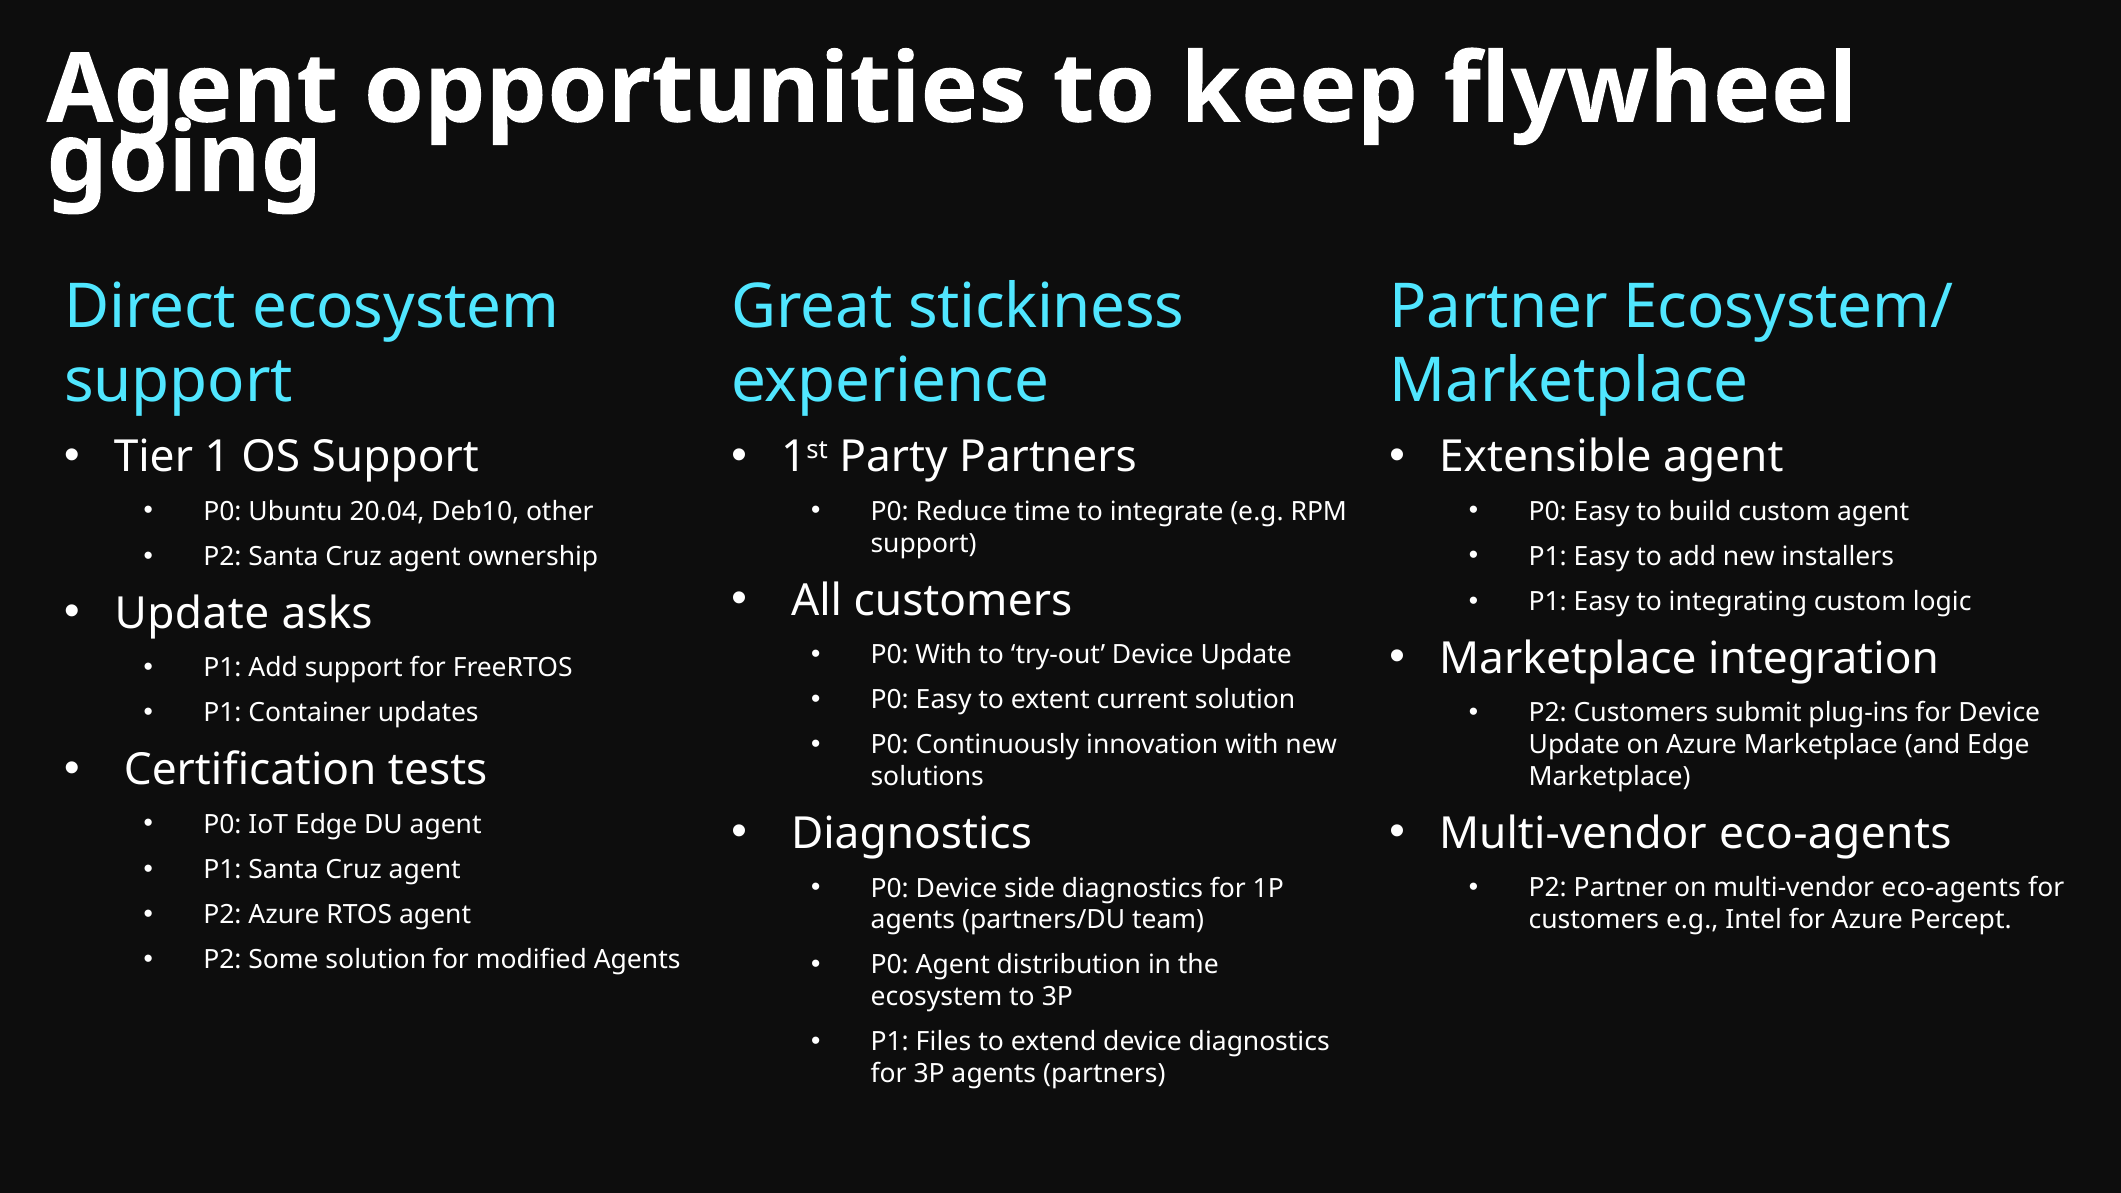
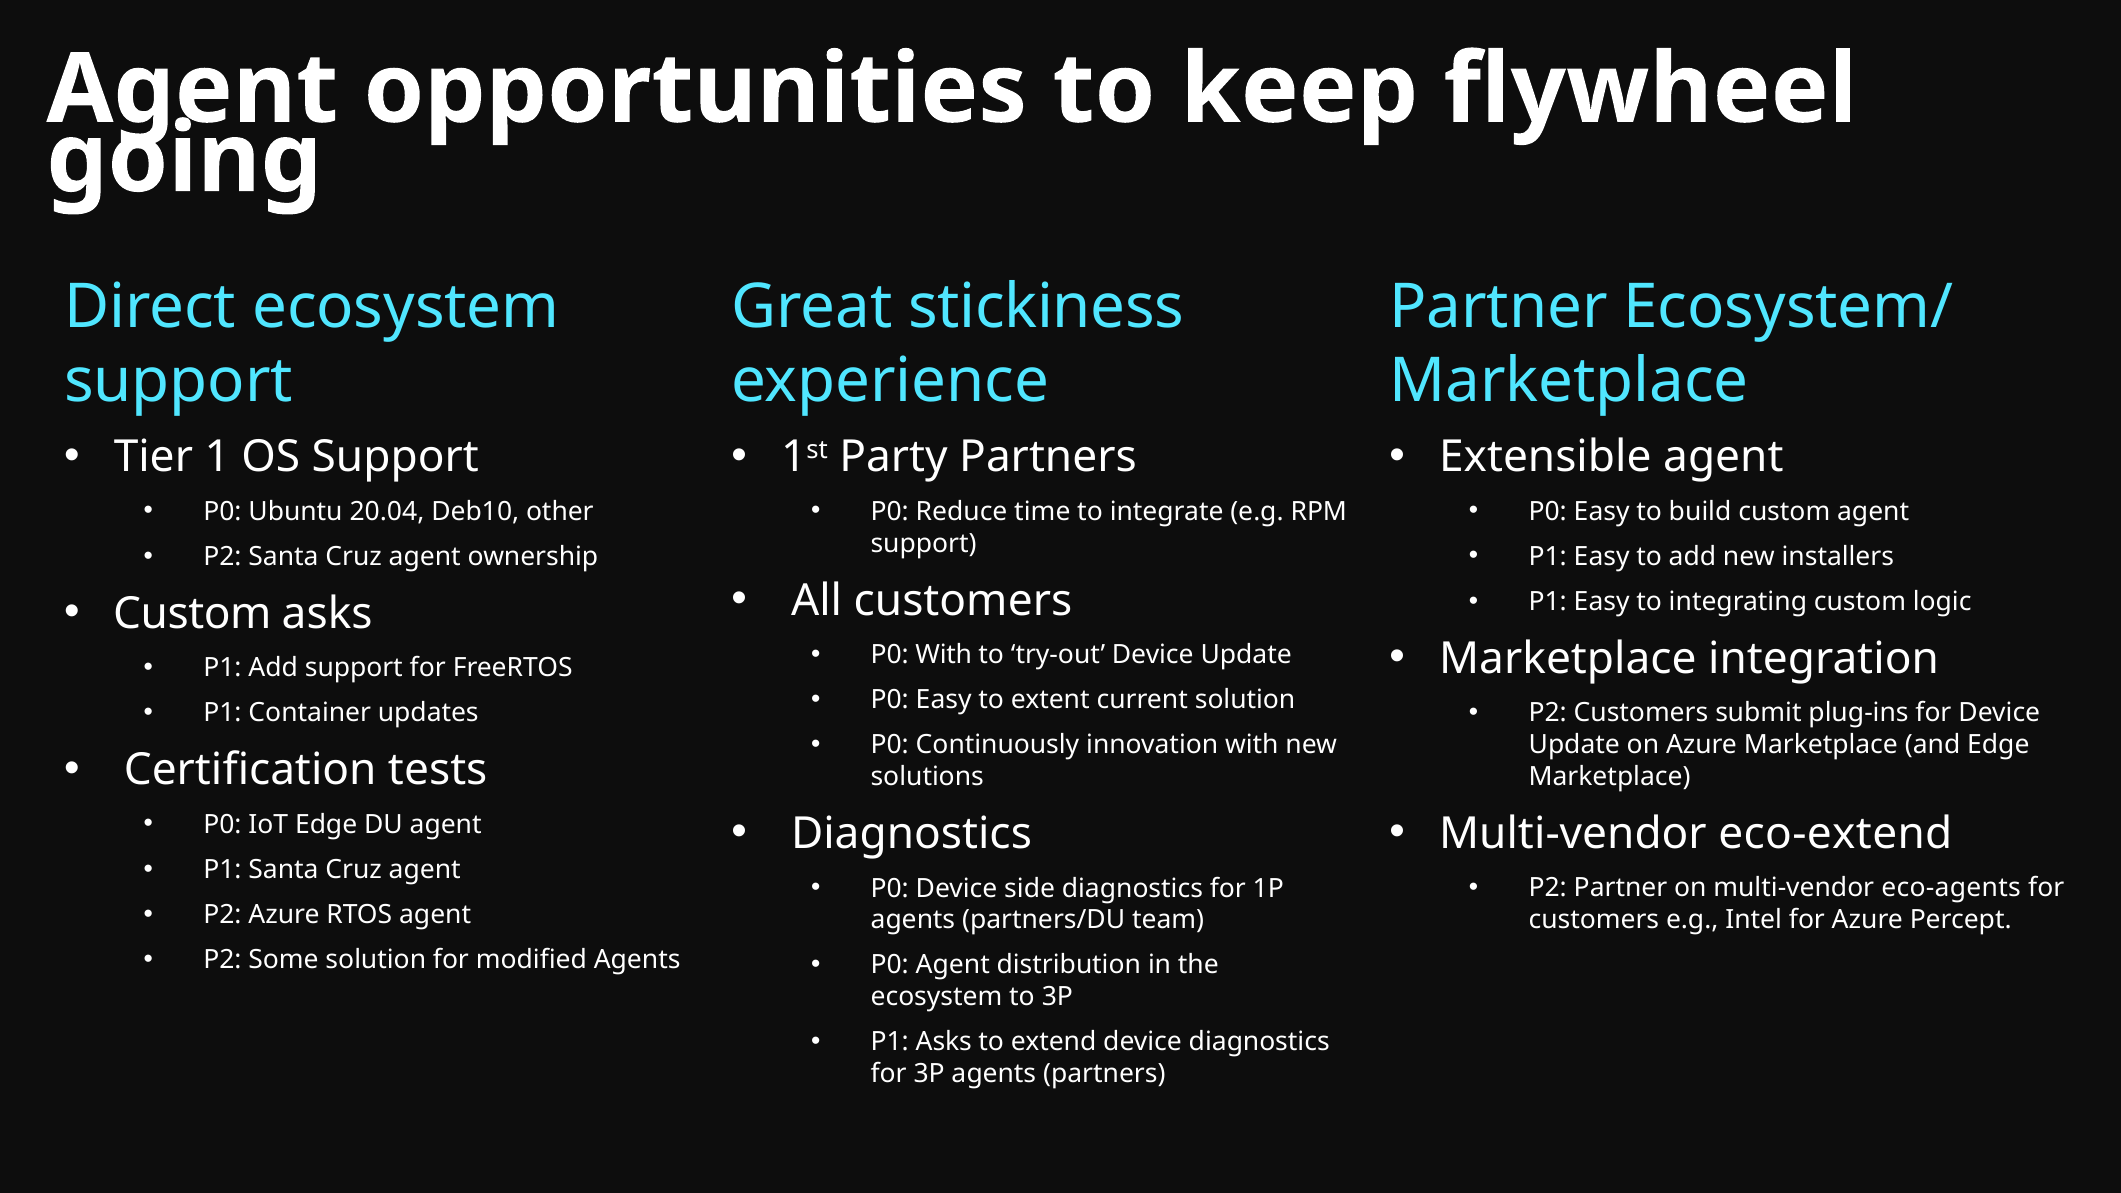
Update: Update -> Custom (192, 614)
eco-agents: eco-agents -> eco-extend (1835, 834)
P1 Files: Files -> Asks (944, 1042)
